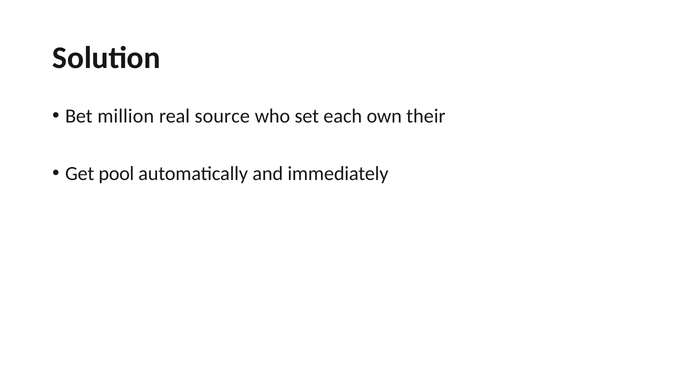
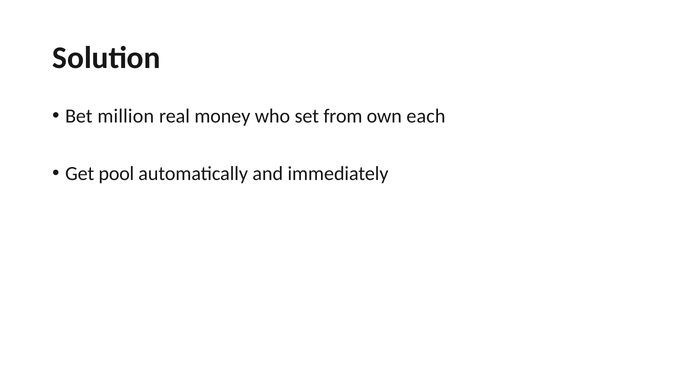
source: source -> money (222, 116)
each: each -> from (343, 116)
their: their -> each (426, 116)
